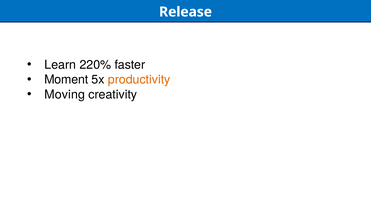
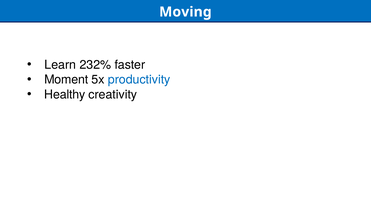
Release: Release -> Moving (185, 12)
220%: 220% -> 232% (95, 65)
productivity colour: orange -> blue (139, 79)
Moving: Moving -> Healthy (65, 94)
